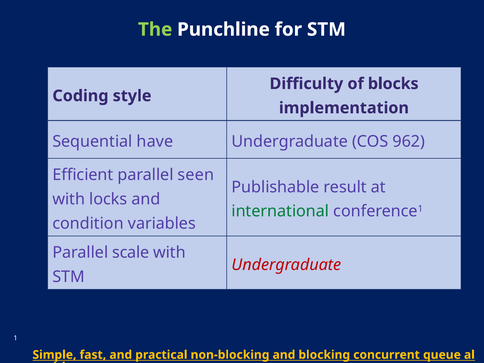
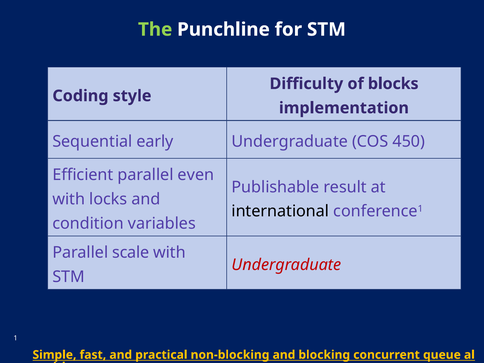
have: have -> early (155, 141)
962: 962 -> 450 (409, 141)
seen: seen -> even (196, 175)
international colour: green -> black (280, 211)
